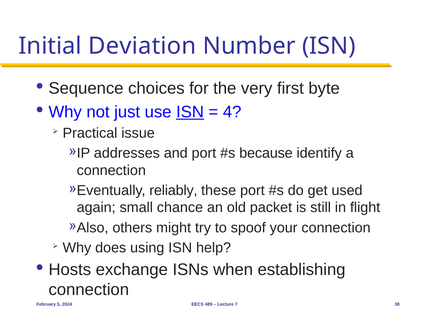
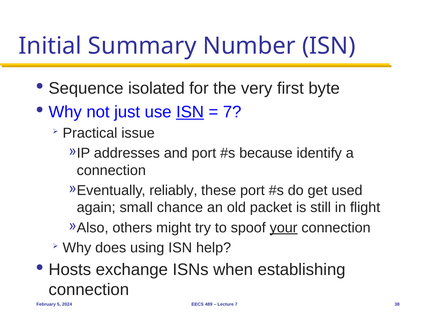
Deviation: Deviation -> Summary (142, 46)
choices: choices -> isolated (156, 88)
4: 4 -> 7 (232, 112)
your underline: none -> present (284, 227)
